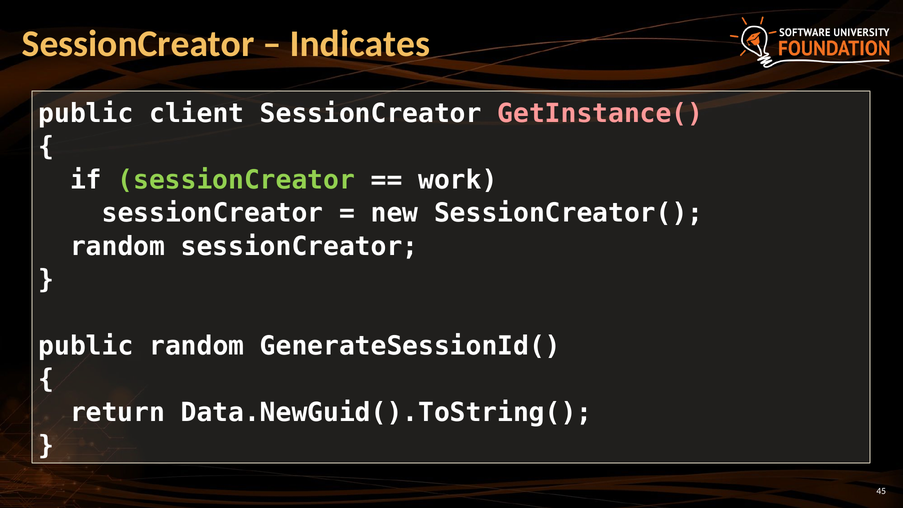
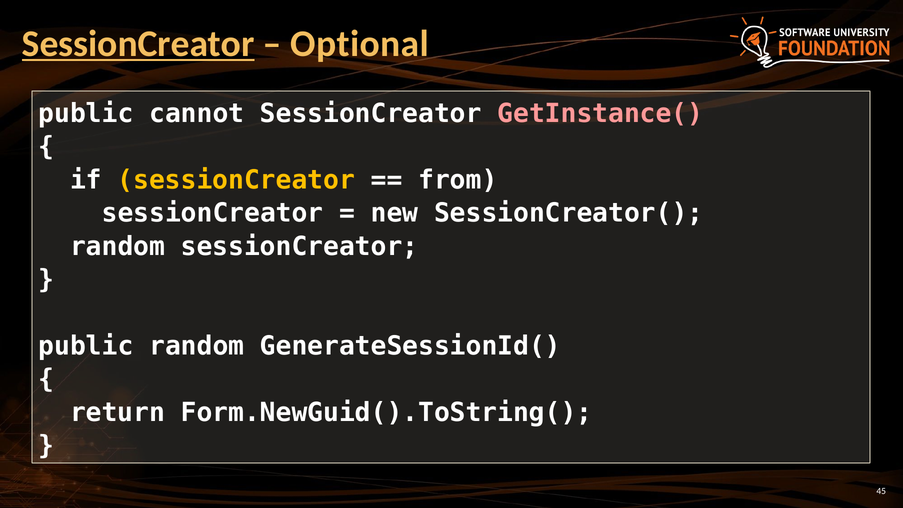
SessionCreator underline: none -> present (138, 44)
Indicates: Indicates -> Optional (360, 44)
client: client -> cannot (197, 114)
sessionCreator colour: light green -> yellow (236, 180)
work: work -> from (458, 180)
Data.NewGuid().ToString(: Data.NewGuid().ToString( -> Form.NewGuid().ToString( (387, 412)
